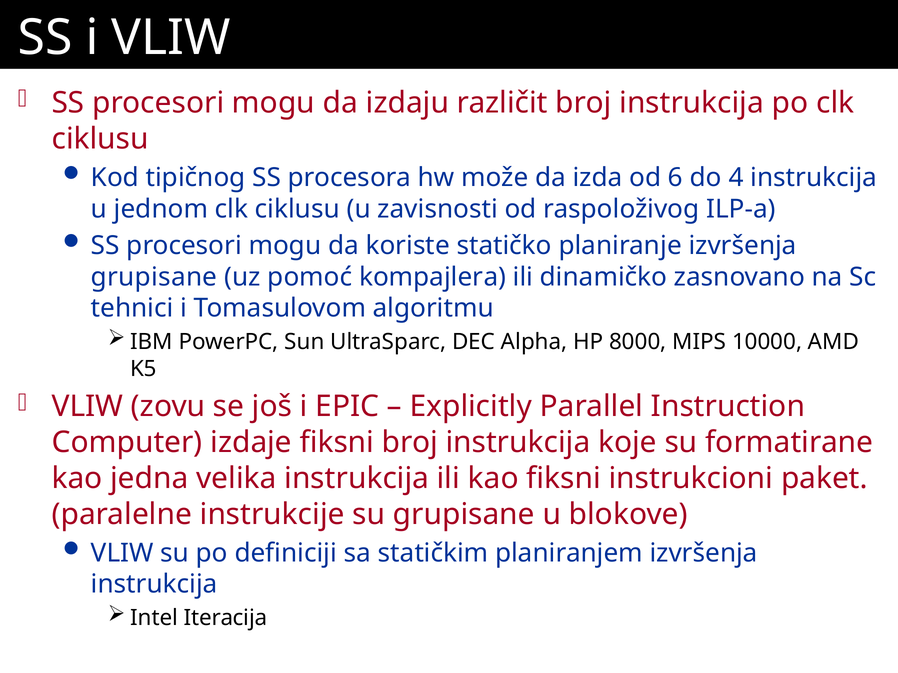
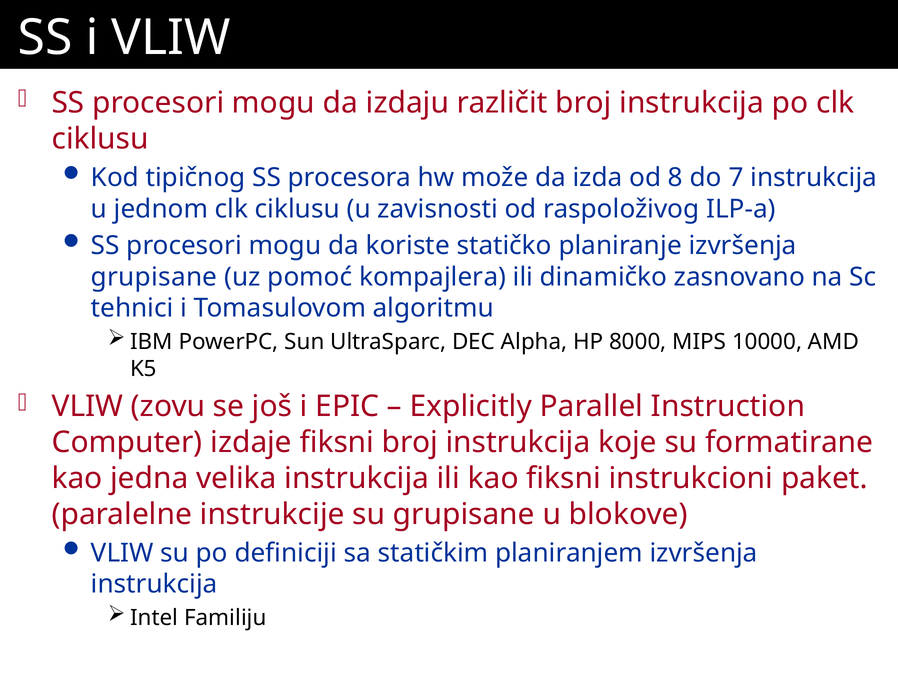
6: 6 -> 8 (675, 178)
4: 4 -> 7 (736, 178)
Iteracija: Iteracija -> Familiju (225, 618)
